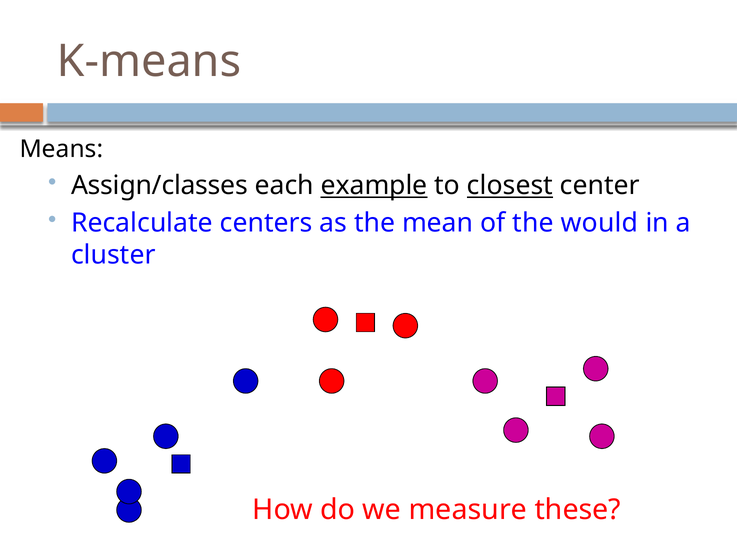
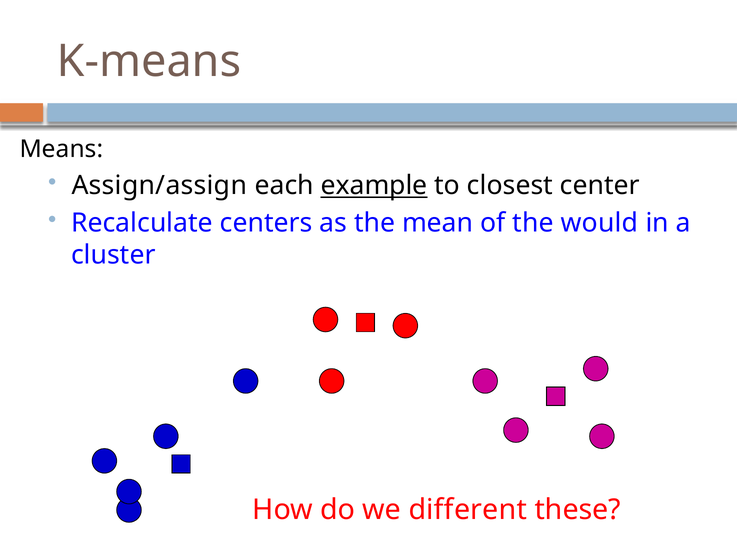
Assign/classes: Assign/classes -> Assign/assign (159, 186)
closest underline: present -> none (510, 186)
measure: measure -> different (468, 510)
